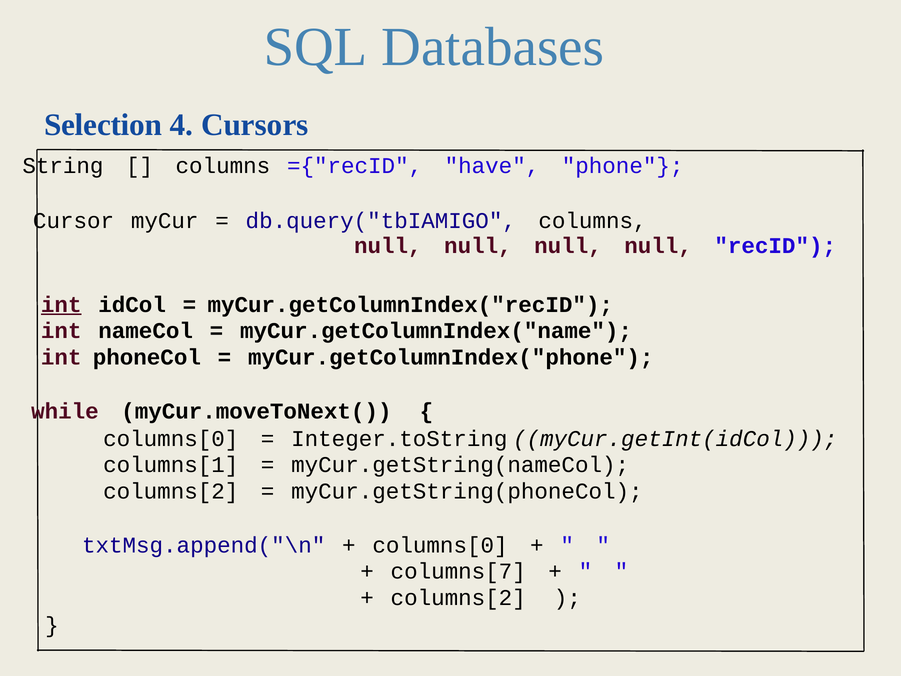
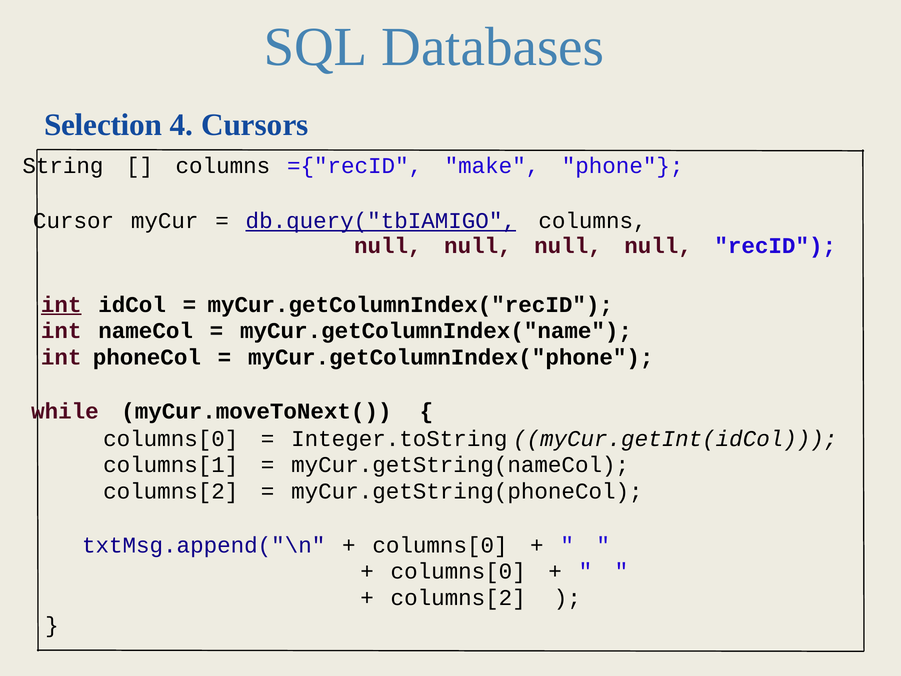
have: have -> make (492, 166)
db.query("tbIAMIGO underline: none -> present (381, 221)
columns[7: columns[7 -> columns[0 (458, 571)
